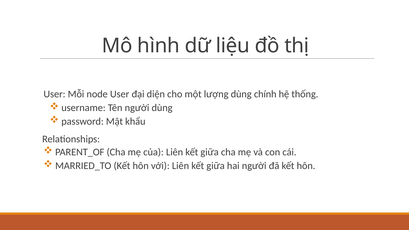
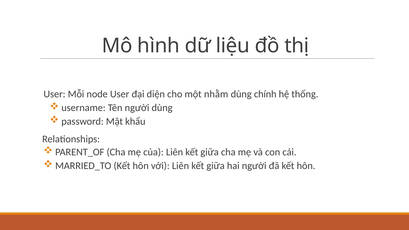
lượng: lượng -> nhằm (216, 94)
